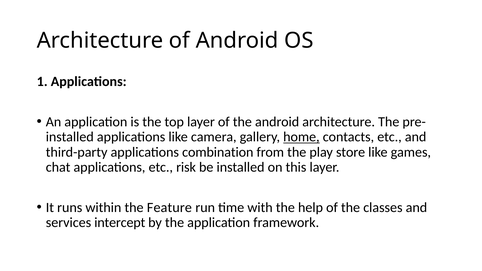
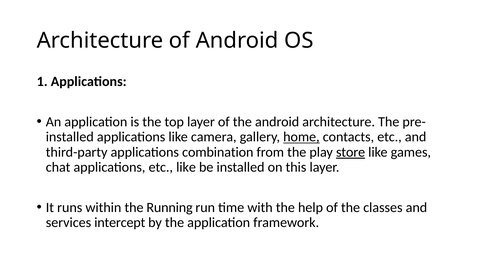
store underline: none -> present (351, 152)
etc risk: risk -> like (186, 167)
Feature: Feature -> Running (170, 208)
